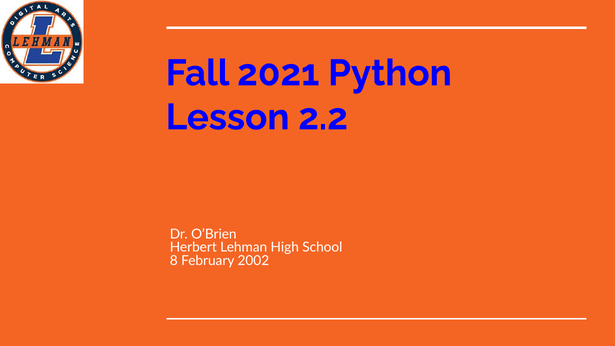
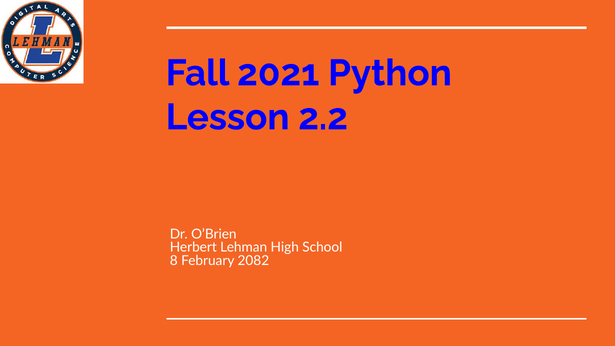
2002: 2002 -> 2082 (253, 261)
